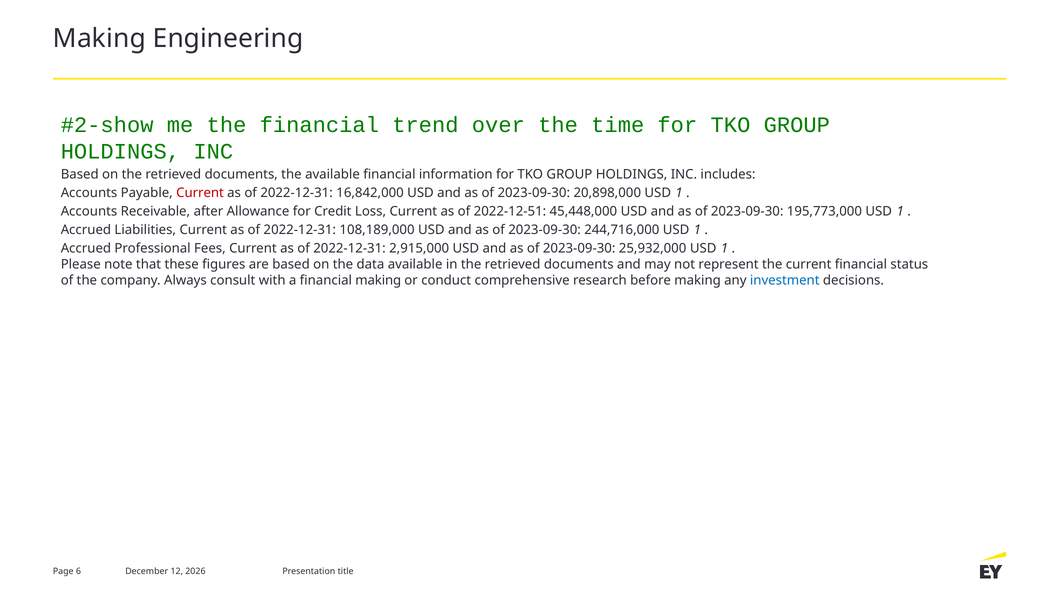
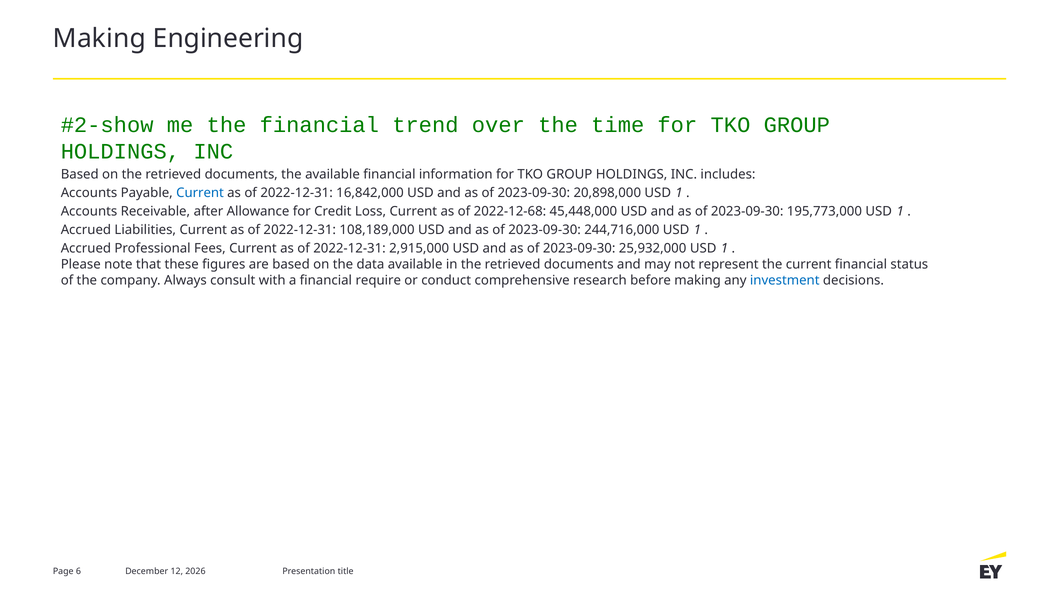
Current colour: red -> blue (200, 193)
2022-12-51: 2022-12-51 -> 2022-12-68 (510, 212)
financial making: making -> require (378, 280)
